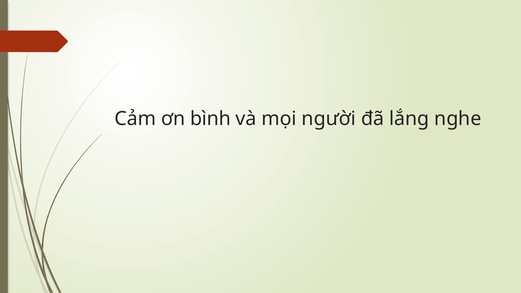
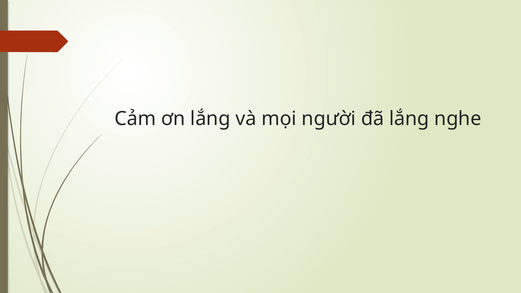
ơn bình: bình -> lắng (210, 119)
